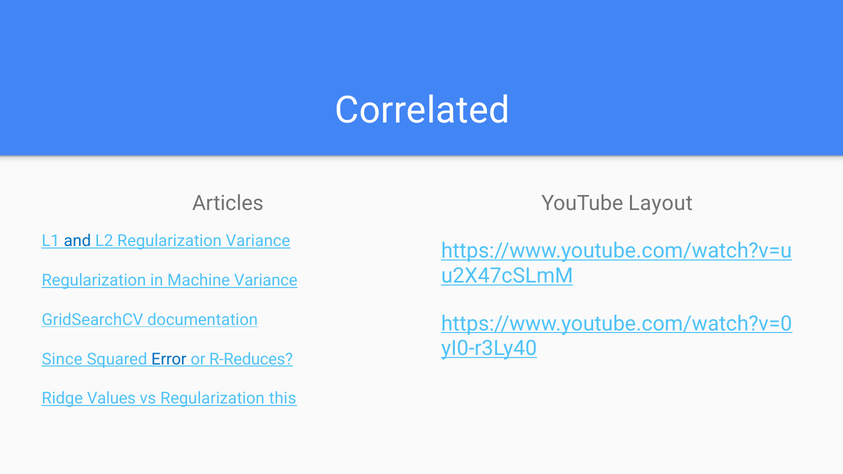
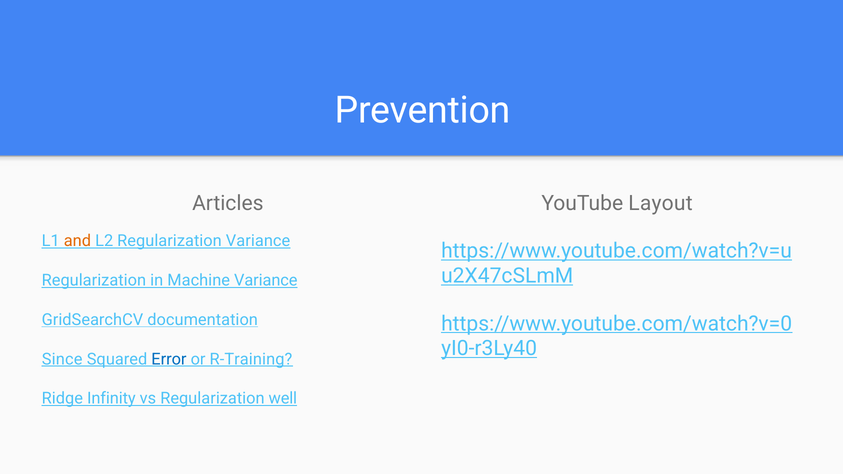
Correlated: Correlated -> Prevention (423, 111)
and colour: blue -> orange (77, 241)
R-Reduces: R-Reduces -> R-Training (251, 359)
Values: Values -> Infinity (111, 399)
this: this -> well (283, 399)
